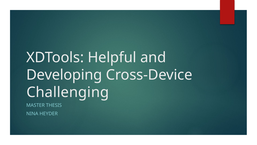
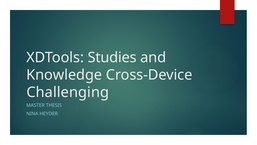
Helpful: Helpful -> Studies (112, 57)
Developing: Developing -> Knowledge (64, 75)
